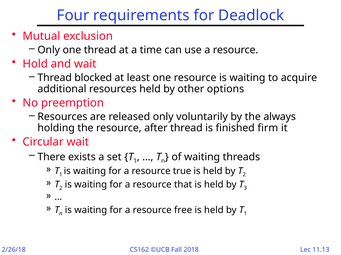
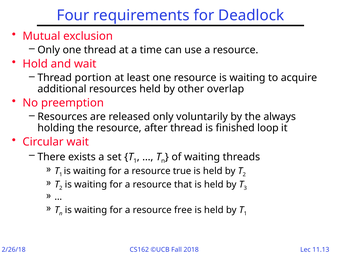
blocked: blocked -> portion (93, 78)
options: options -> overlap (225, 89)
firm: firm -> loop (268, 128)
